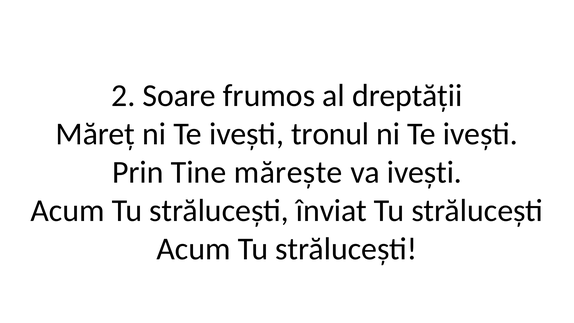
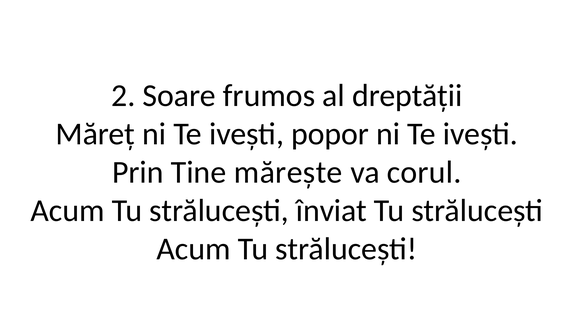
tronul: tronul -> popor (330, 134)
va ivești: ivești -> corul (424, 172)
